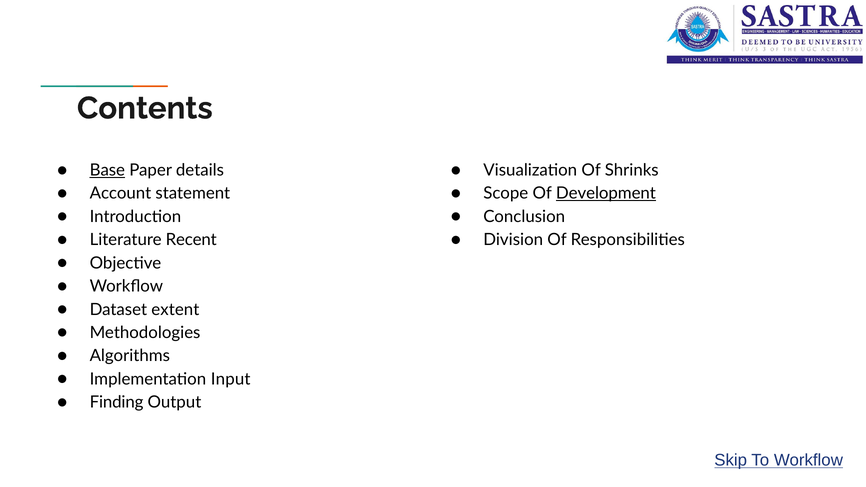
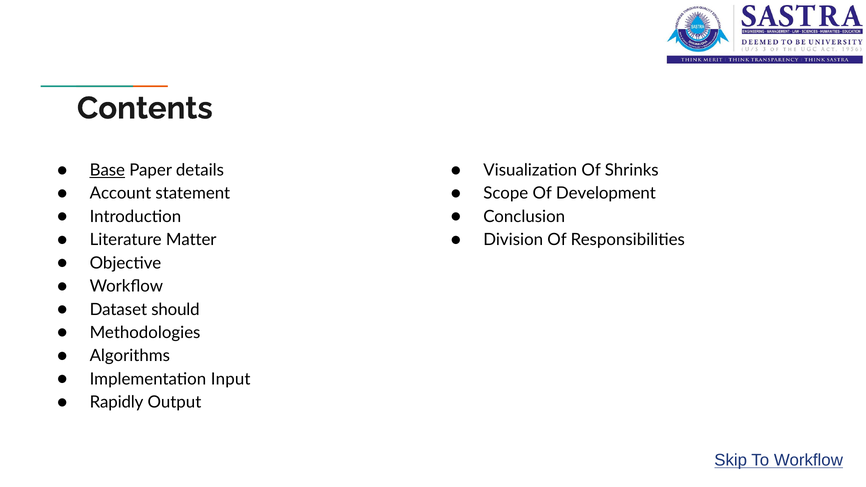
Development underline: present -> none (606, 193)
Recent: Recent -> Matter (191, 240)
extent: extent -> should (175, 310)
Finding: Finding -> Rapidly (117, 402)
